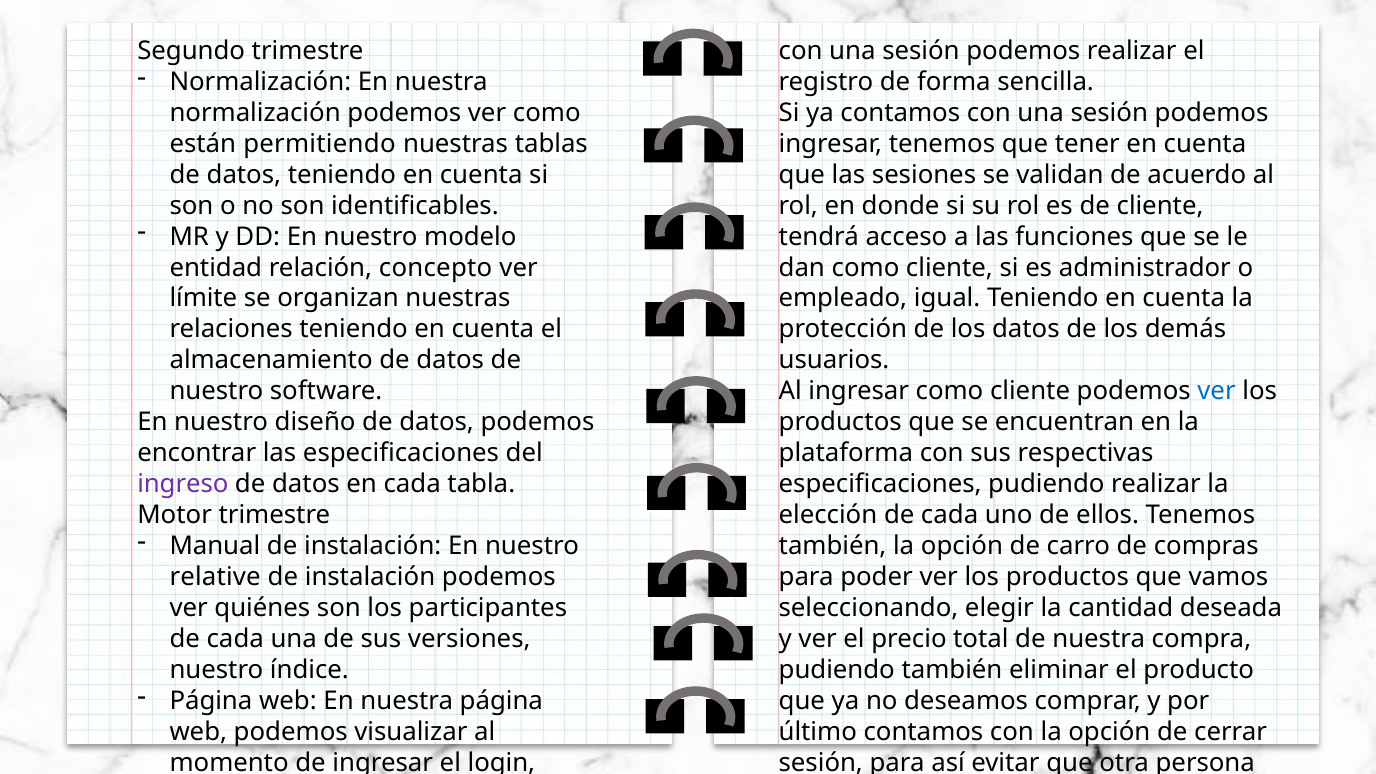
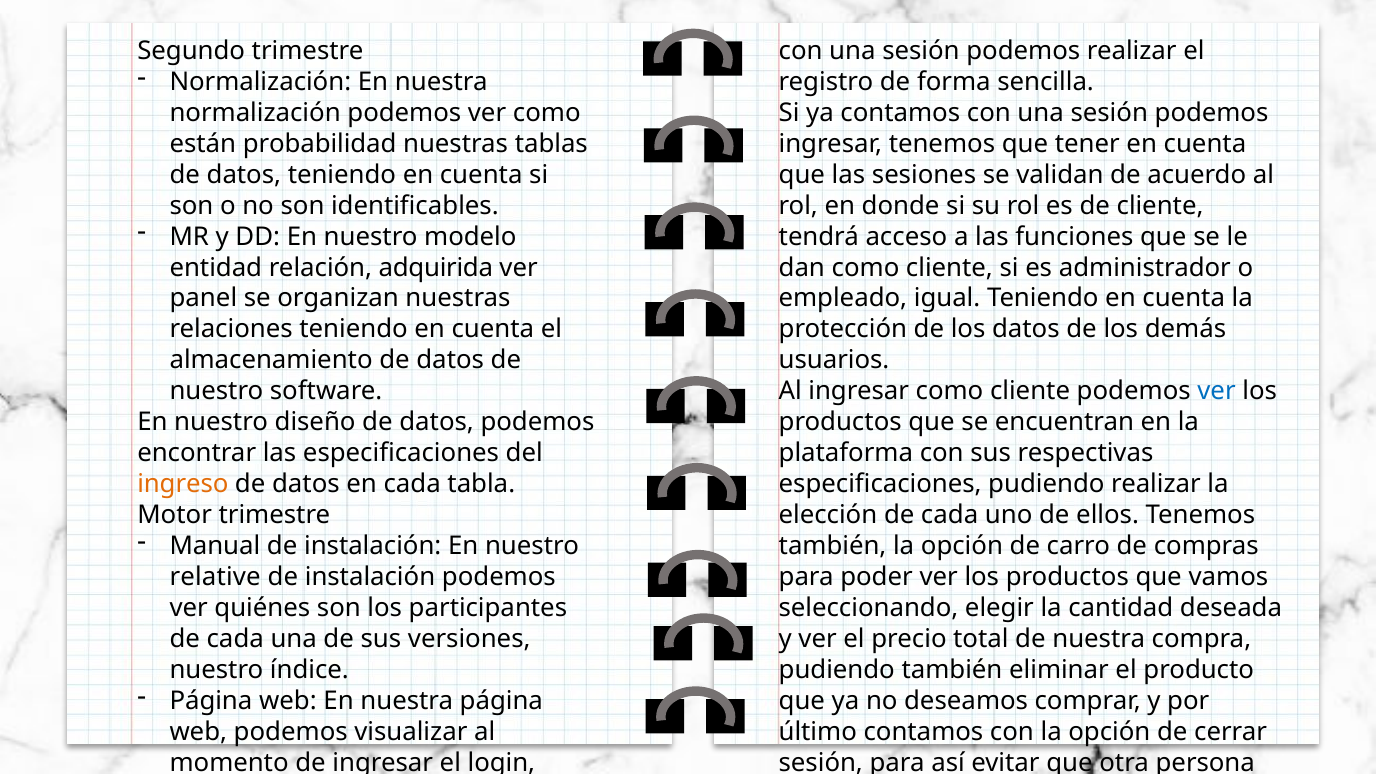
permitiendo: permitiendo -> probabilidad (320, 144)
concepto: concepto -> adquirida (436, 268)
límite: límite -> panel (203, 298)
ingreso colour: purple -> orange (183, 484)
